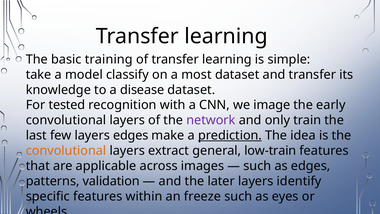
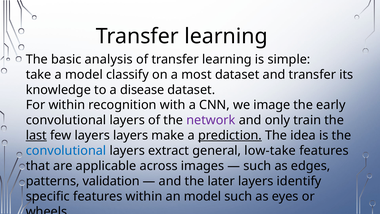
training: training -> analysis (109, 59)
For tested: tested -> within (67, 105)
last underline: none -> present (36, 135)
layers edges: edges -> layers (131, 135)
convolutional colour: orange -> blue (66, 151)
low-train: low-train -> low-take (270, 151)
an freeze: freeze -> model (203, 196)
